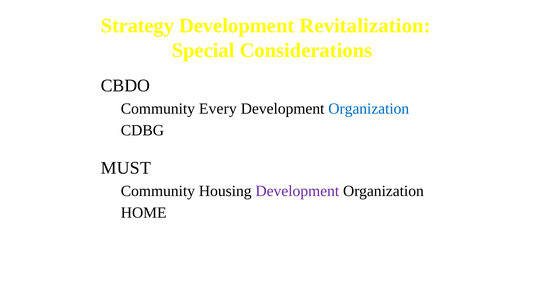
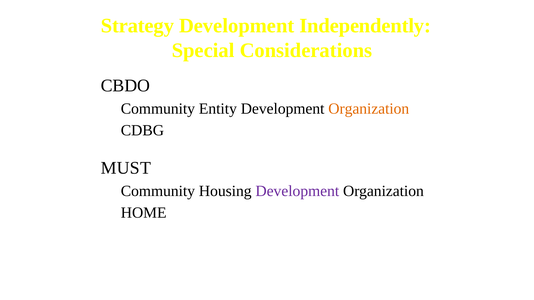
Revitalization: Revitalization -> Independently (365, 26)
Every: Every -> Entity (218, 109)
Organization colour: blue -> orange (369, 109)
